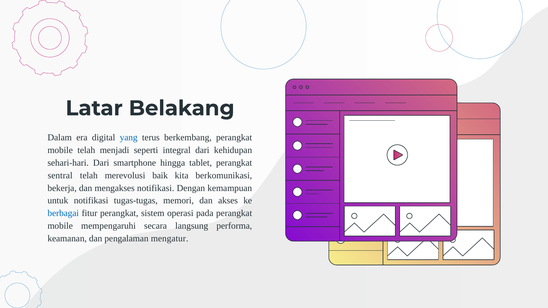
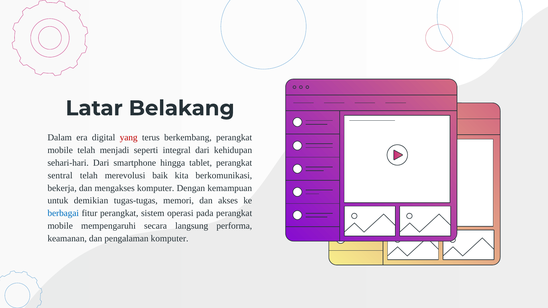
yang colour: blue -> red (129, 138)
mengakses notifikasi: notifikasi -> komputer (156, 188)
untuk notifikasi: notifikasi -> demikian (91, 201)
pengalaman mengatur: mengatur -> komputer (170, 239)
